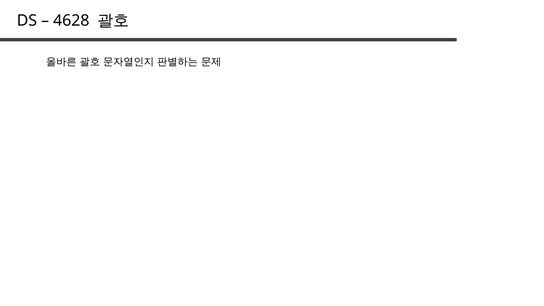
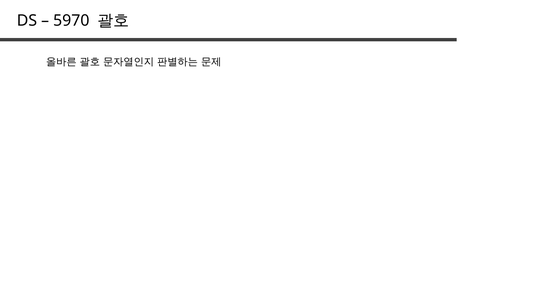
4628: 4628 -> 5970 (71, 21)
